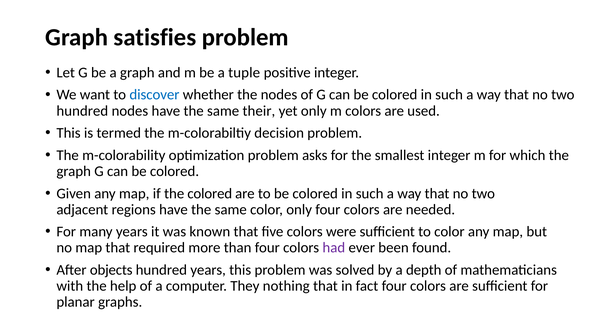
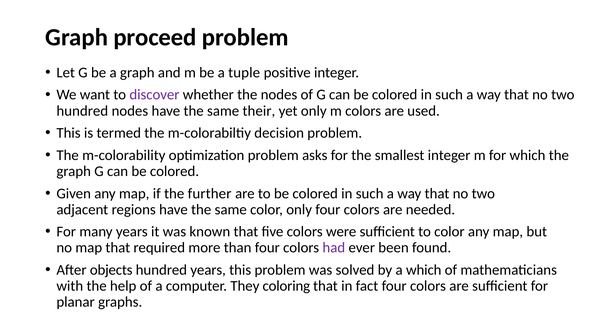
satisfies: satisfies -> proceed (155, 37)
discover colour: blue -> purple (154, 95)
the colored: colored -> further (210, 194)
a depth: depth -> which (424, 270)
nothing: nothing -> coloring (286, 286)
